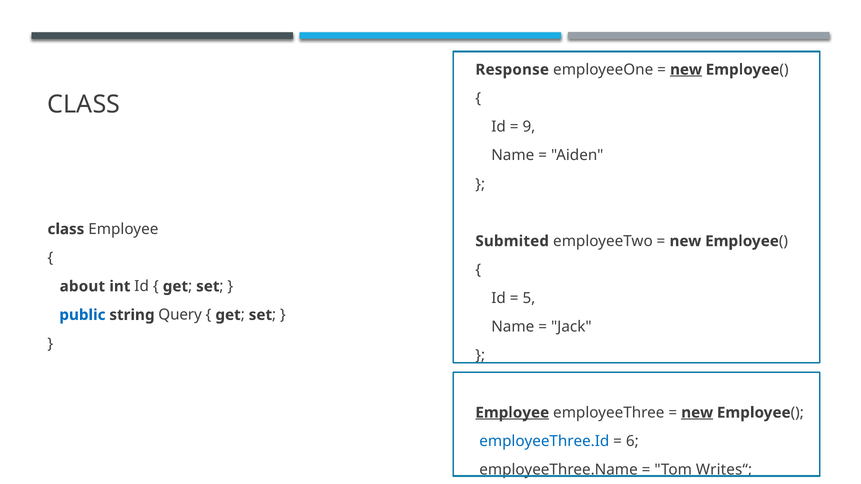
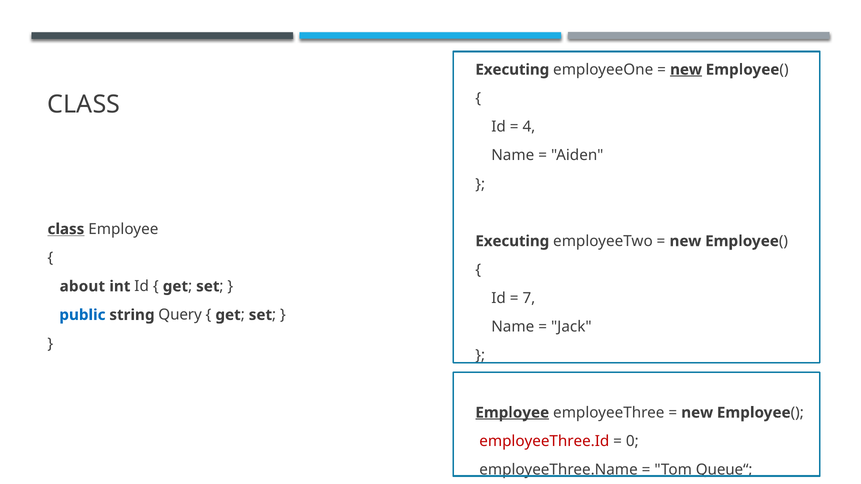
Response: Response -> Executing (512, 70)
9: 9 -> 4 (529, 127)
class underline: none -> present (66, 229)
Submited: Submited -> Executing (512, 241)
5: 5 -> 7 (529, 298)
new underline: present -> none (697, 413)
employeeThree.Id colour: blue -> red (544, 441)
6: 6 -> 0 (632, 441)
Writes“: Writes“ -> Queue“ (724, 470)
